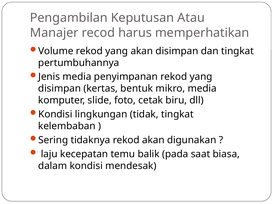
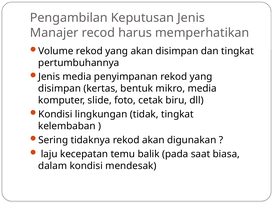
Keputusan Atau: Atau -> Jenis (191, 18)
